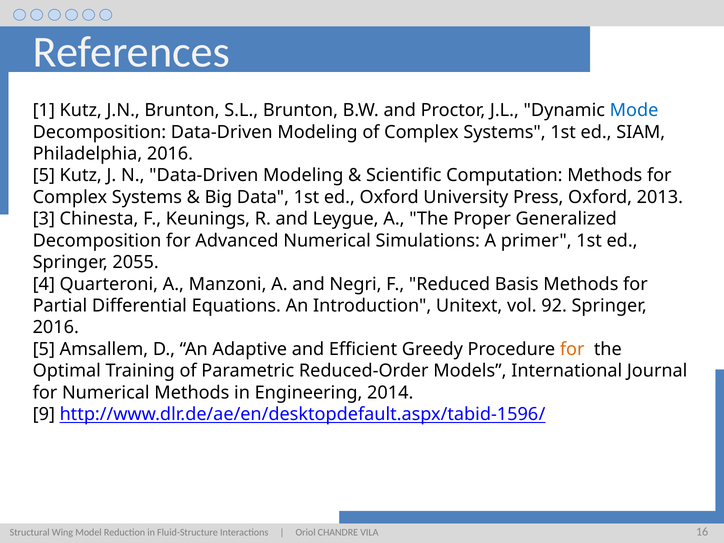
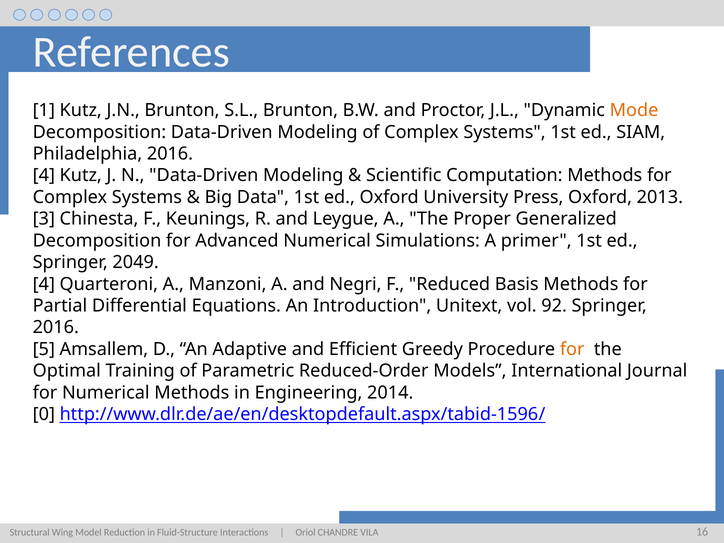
Mode colour: blue -> orange (634, 110)
5: 5 -> 4 (44, 175)
2055: 2055 -> 2049 (136, 262)
9: 9 -> 0 (44, 414)
